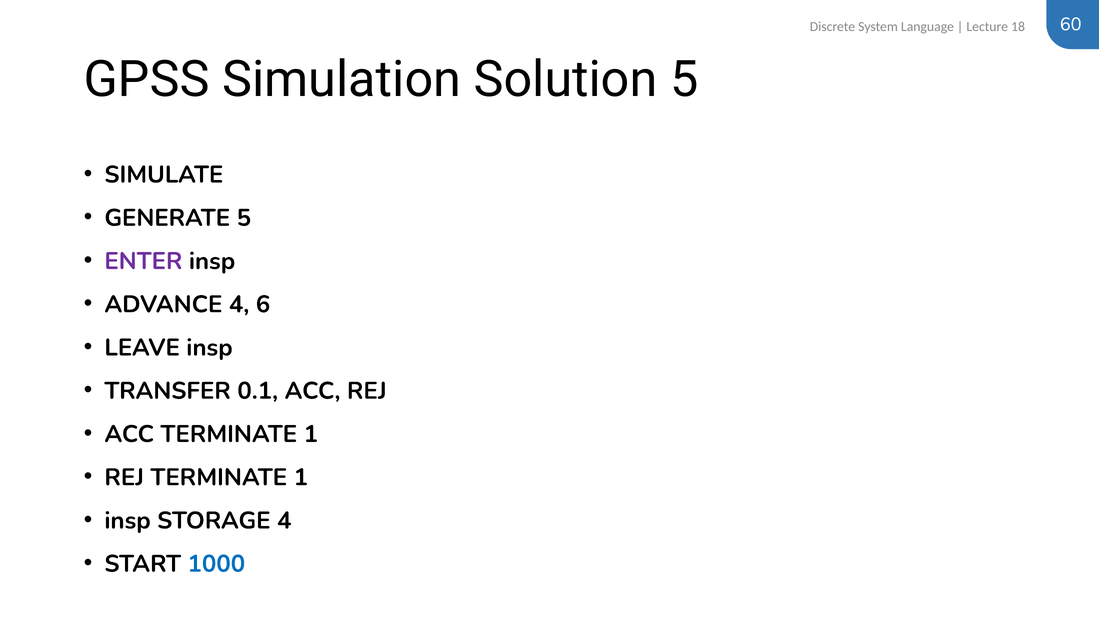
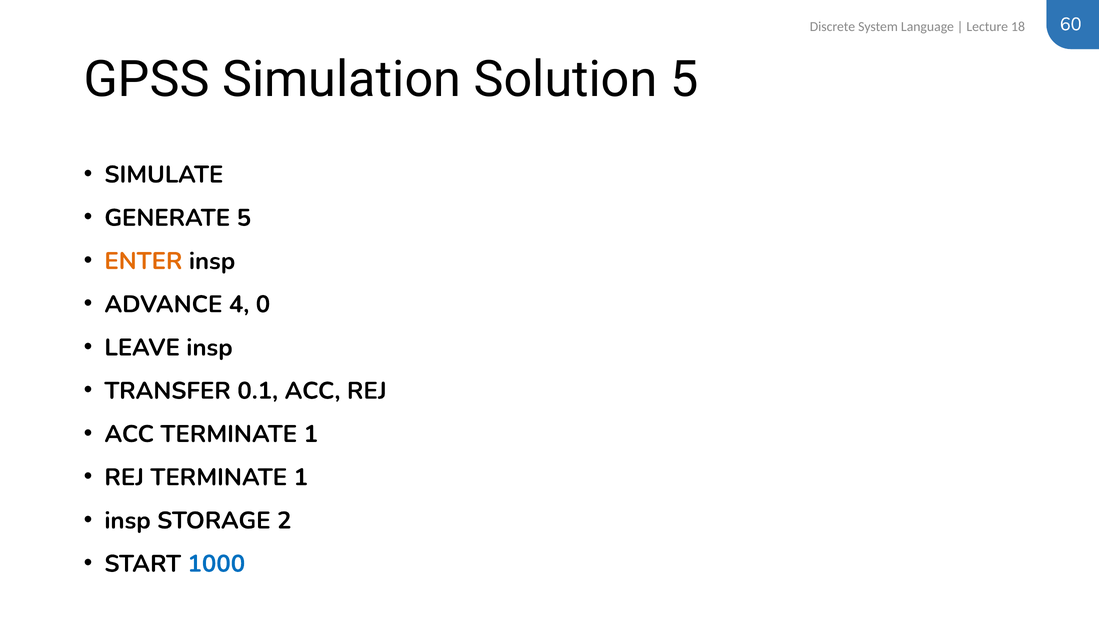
ENTER colour: purple -> orange (143, 261)
6: 6 -> 0 (263, 304)
STORAGE 4: 4 -> 2 (284, 521)
